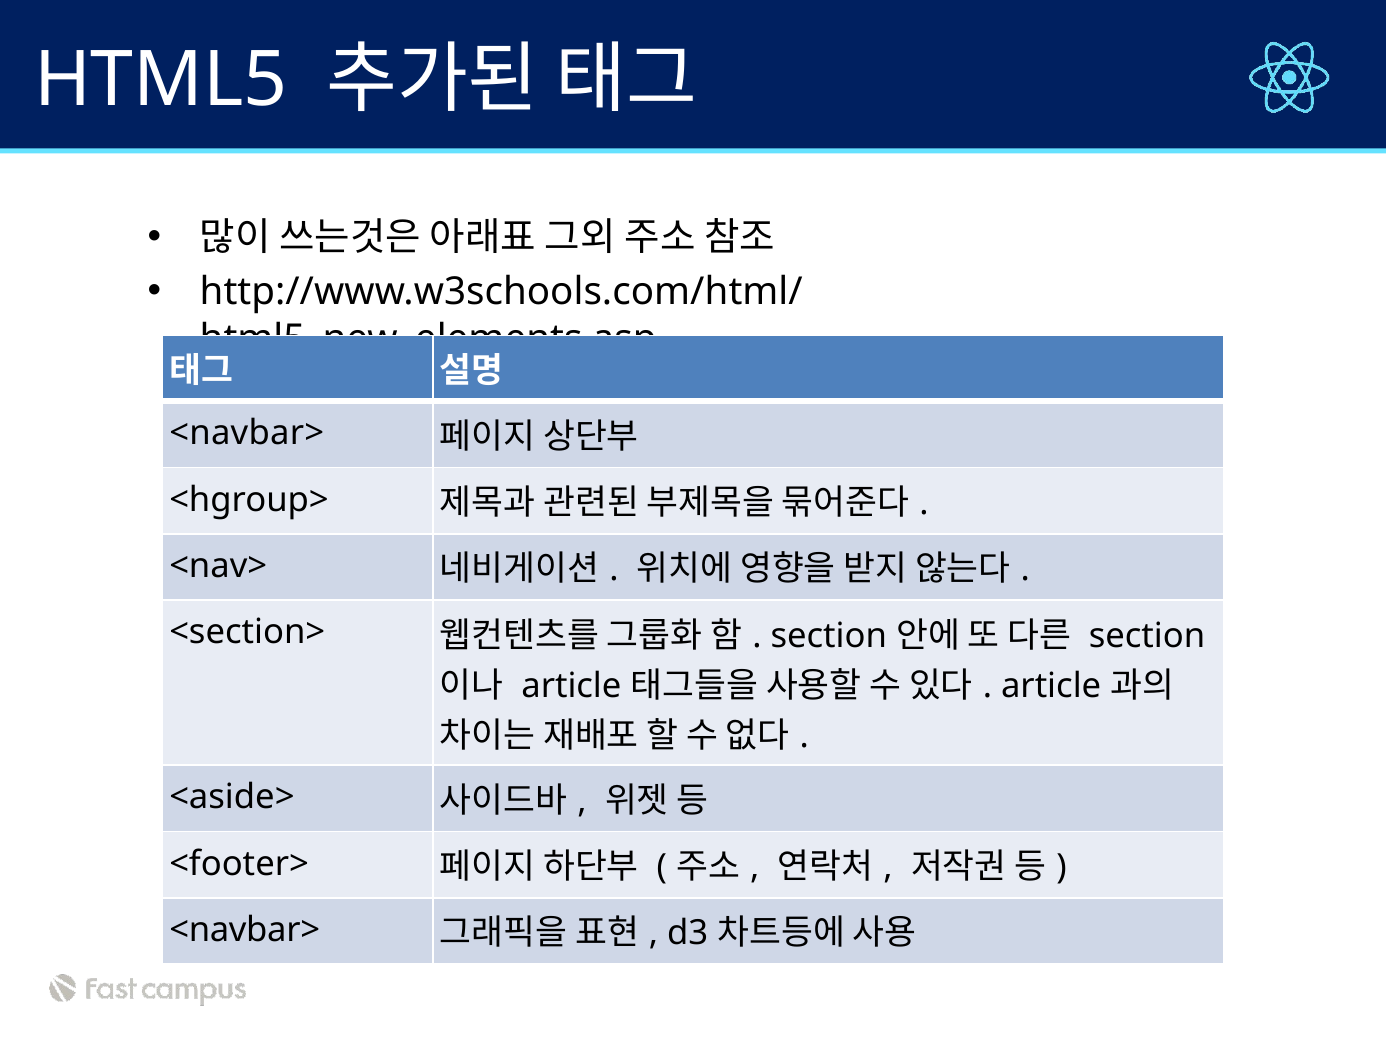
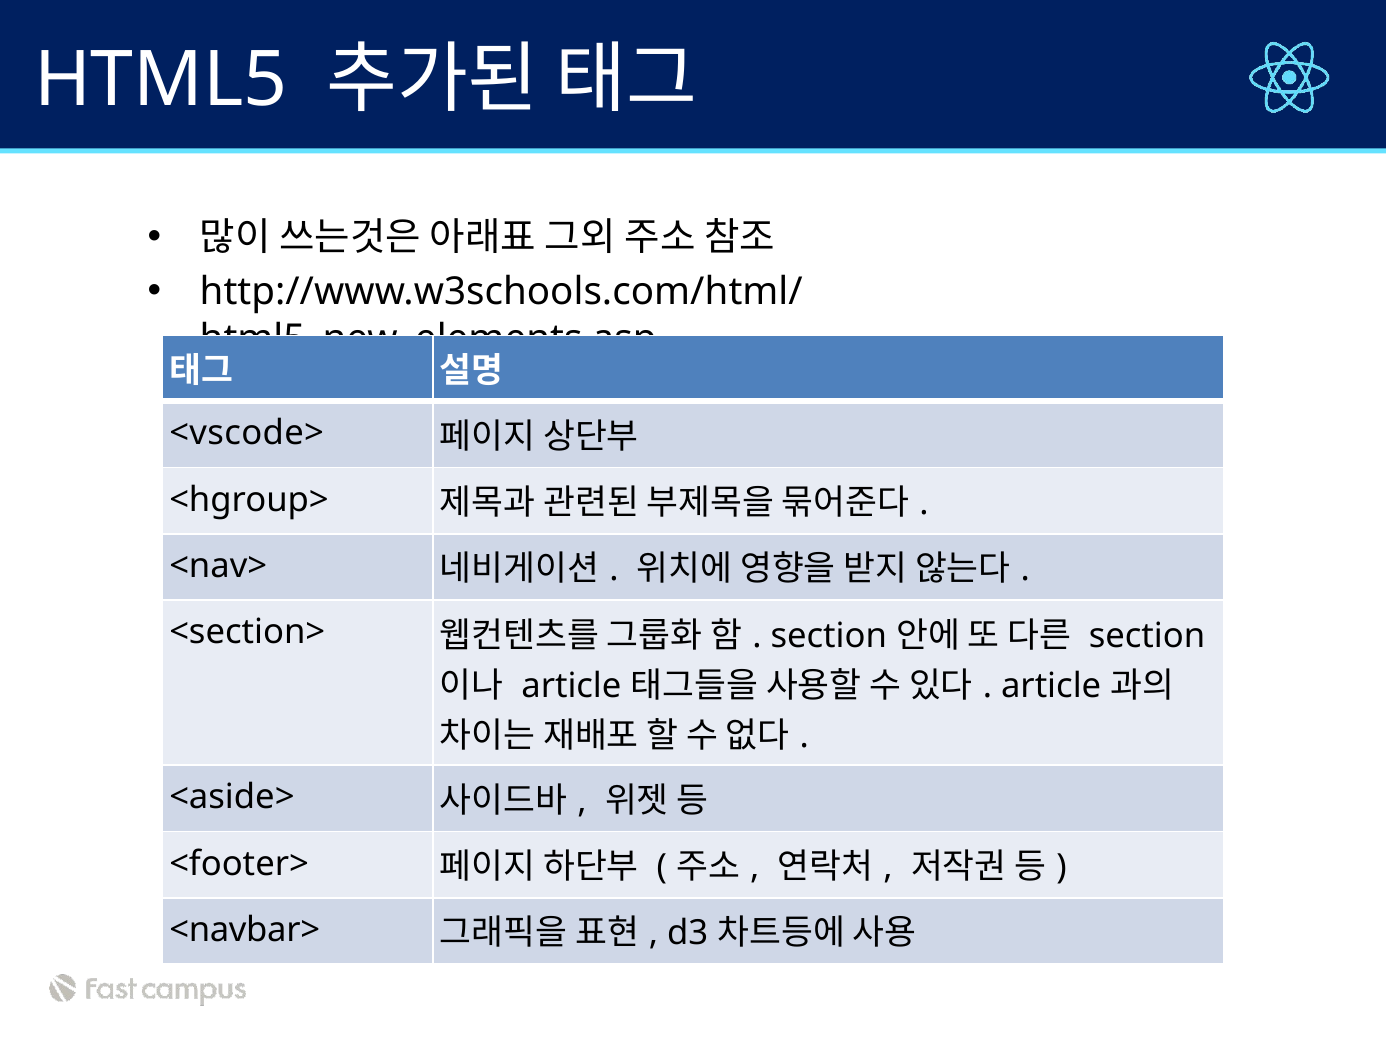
<navbar>: <navbar> -> <vscode> (247, 434)
